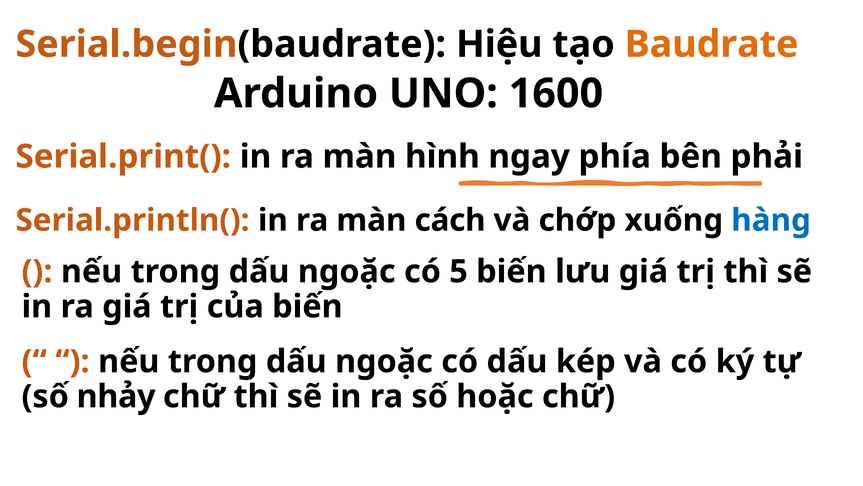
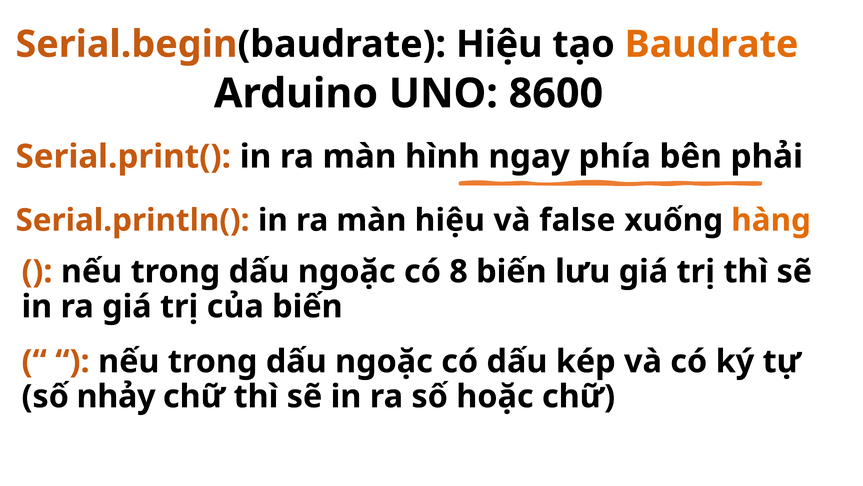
1600: 1600 -> 8600 (556, 93)
màn cách: cách -> hiệu (450, 220)
chớp: chớp -> false (577, 220)
hàng colour: blue -> orange (771, 220)
5: 5 -> 8 (459, 271)
